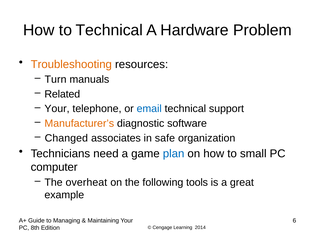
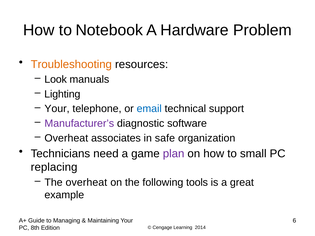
to Technical: Technical -> Notebook (109, 30)
Turn: Turn -> Look (56, 79)
Related: Related -> Lighting (62, 94)
Manufacturer’s colour: orange -> purple (79, 124)
Changed: Changed -> Overheat (66, 138)
plan colour: blue -> purple (174, 154)
computer: computer -> replacing (54, 167)
